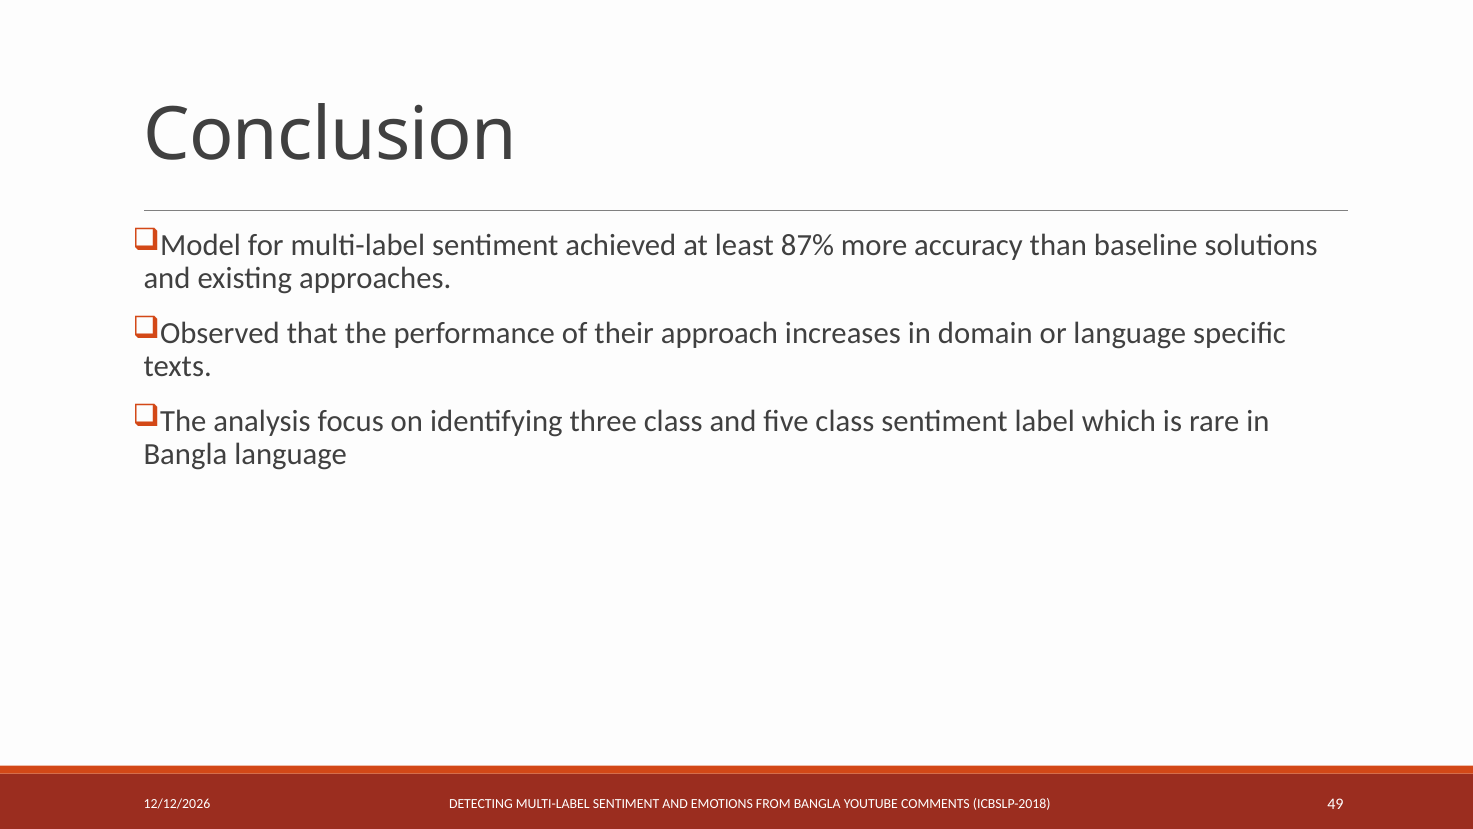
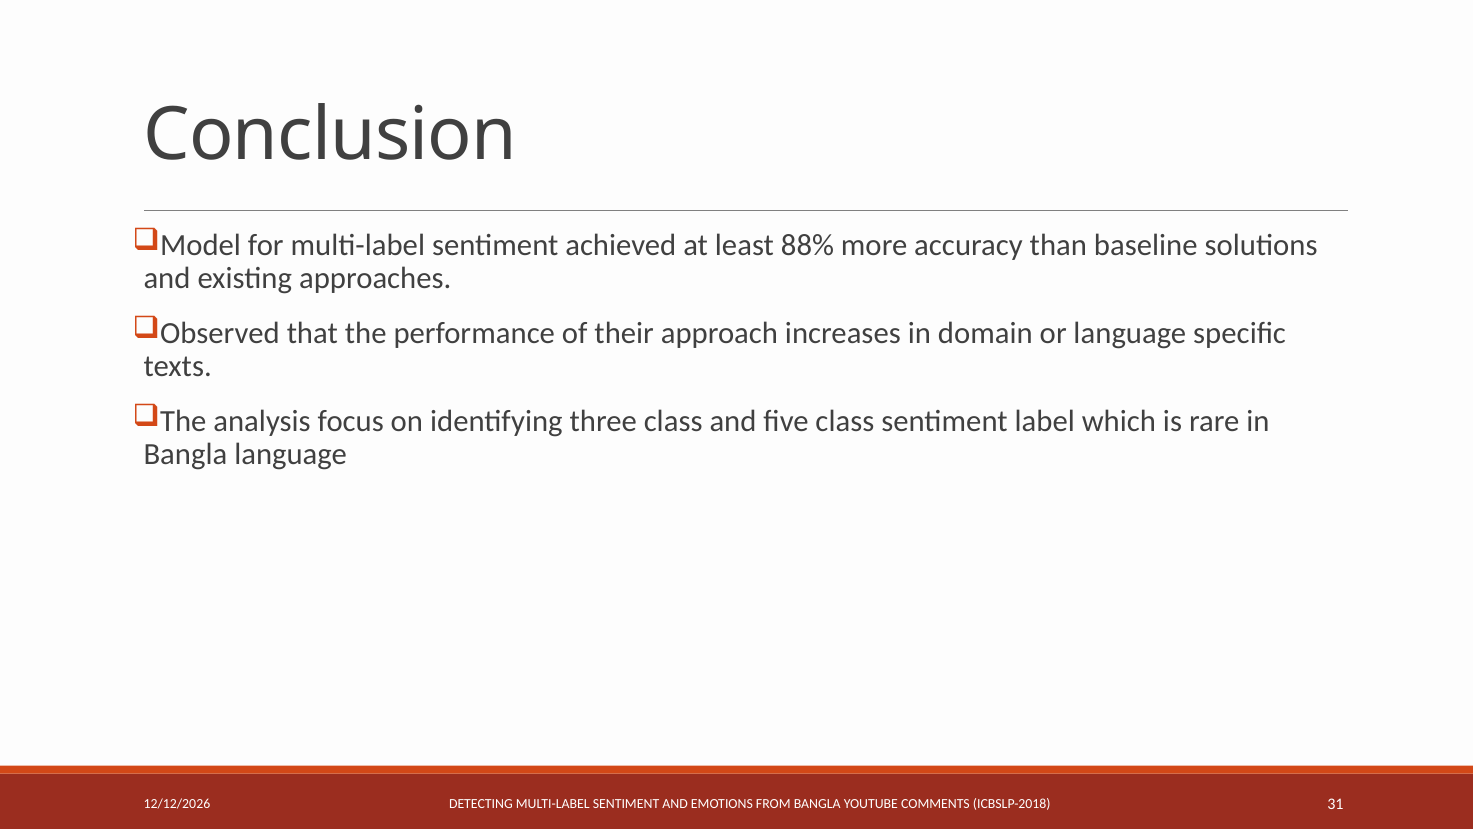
87%: 87% -> 88% (807, 245)
49: 49 -> 31 (1336, 803)
